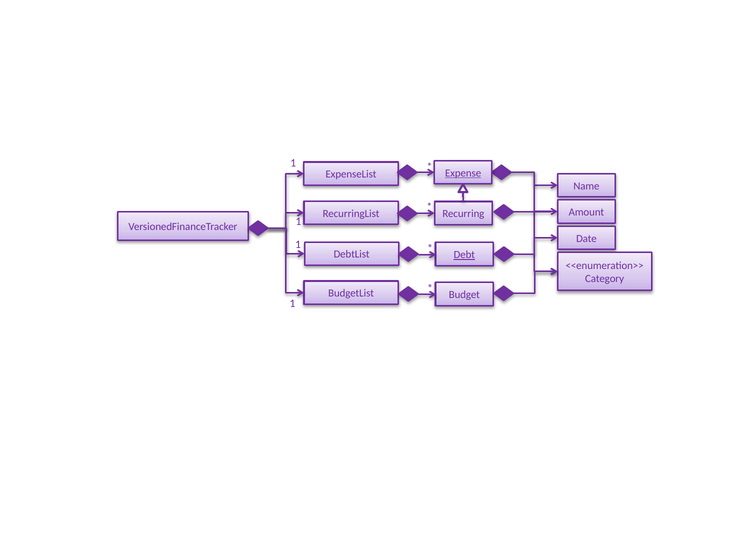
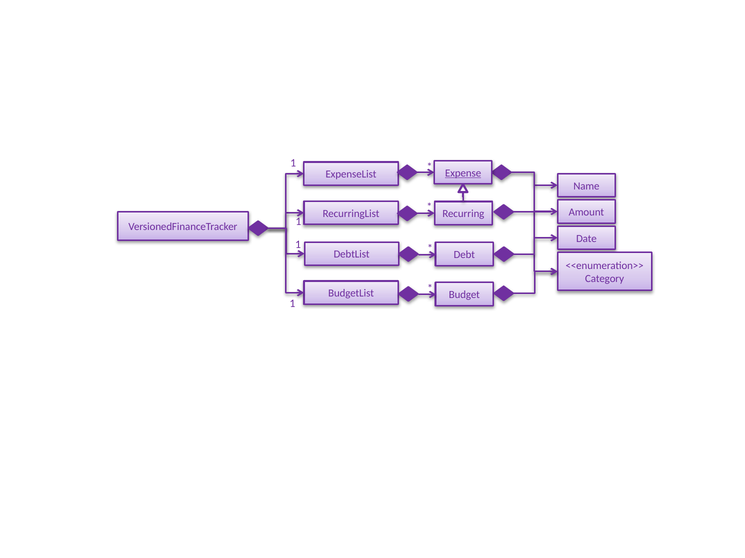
Debt underline: present -> none (464, 255)
